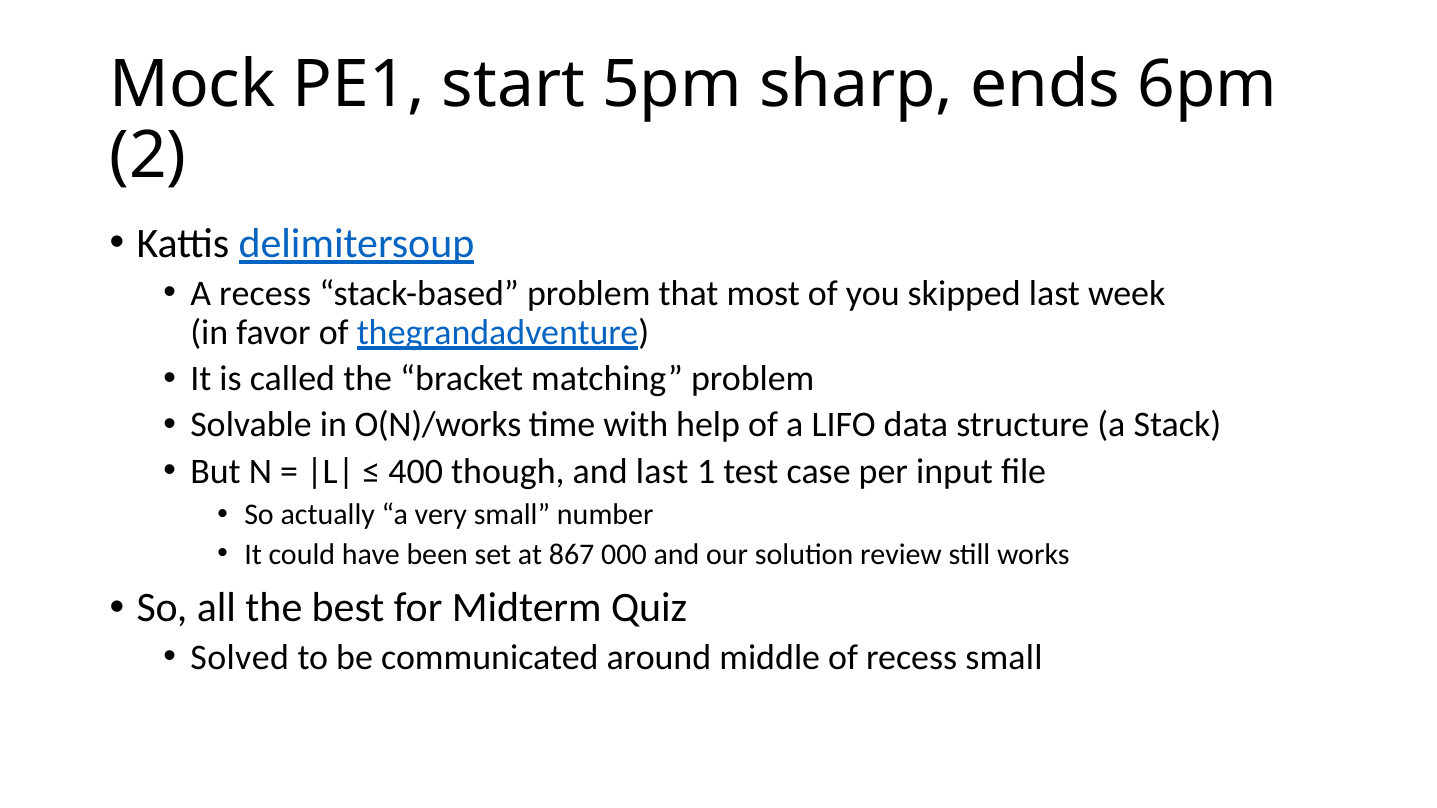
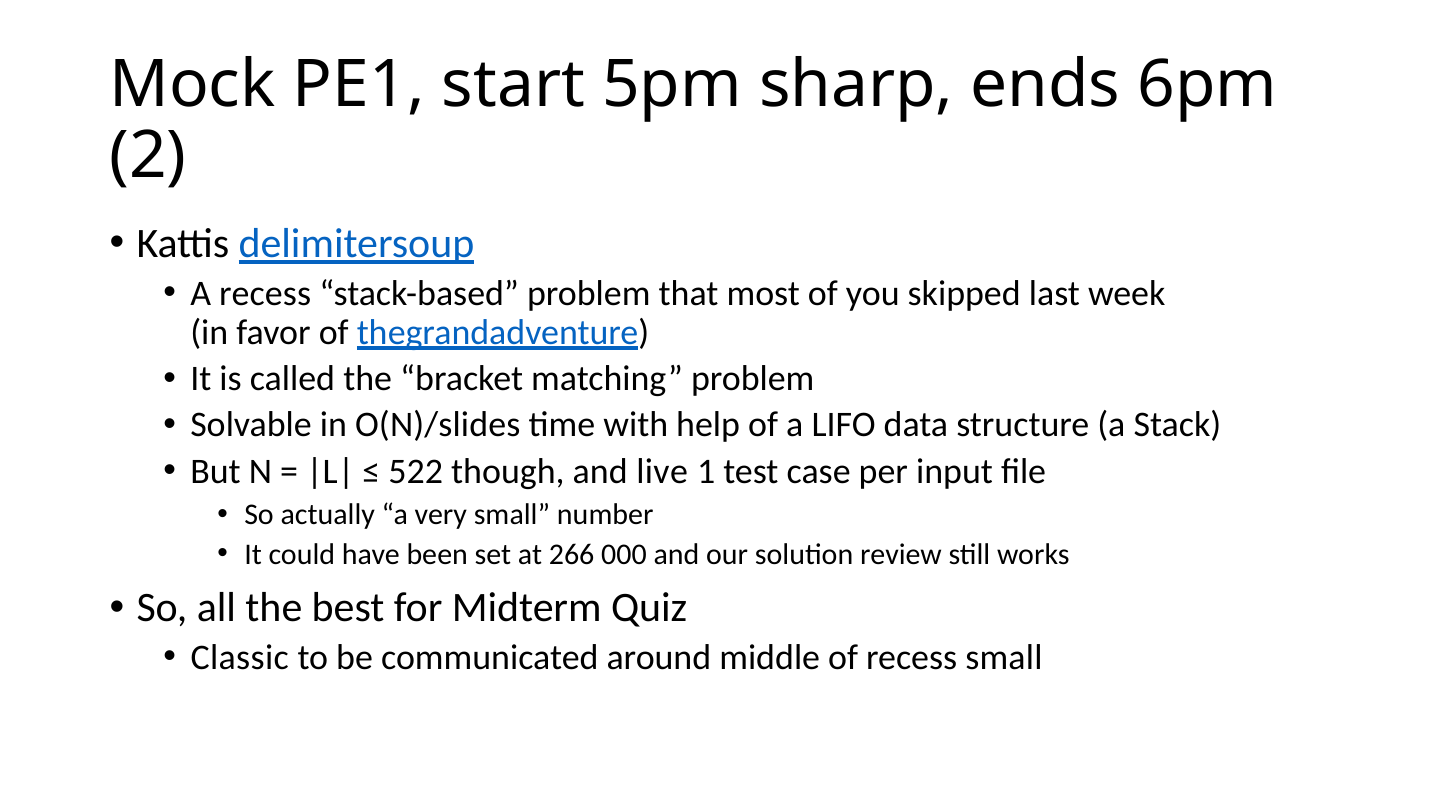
O(N)/works: O(N)/works -> O(N)/slides (438, 425)
400: 400 -> 522 (416, 472)
and last: last -> live (662, 472)
867: 867 -> 266 (572, 554)
Solved: Solved -> Classic (240, 658)
